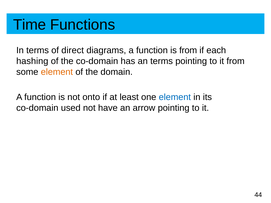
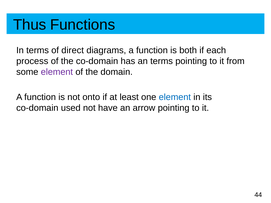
Time: Time -> Thus (30, 25)
is from: from -> both (188, 50)
hashing: hashing -> process (32, 61)
element colour: orange -> purple (57, 72)
